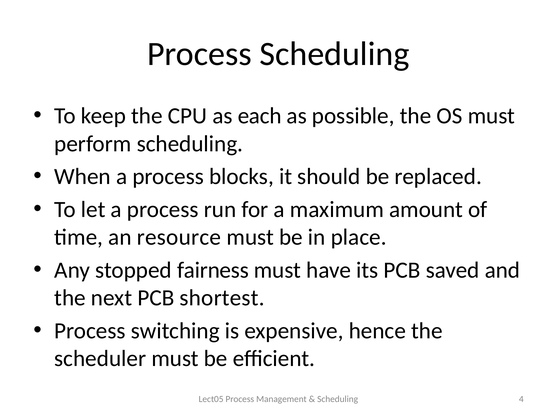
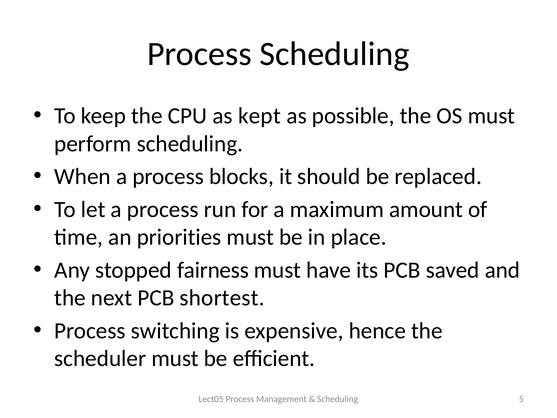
each: each -> kept (259, 116)
resource: resource -> priorities (179, 237)
4: 4 -> 5 (521, 399)
